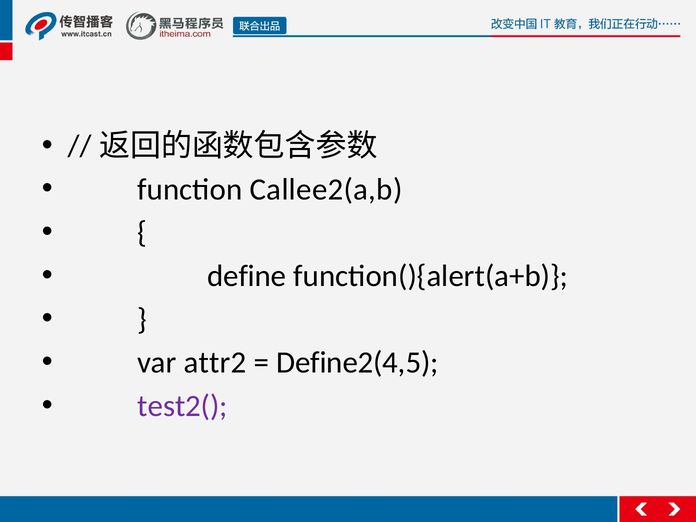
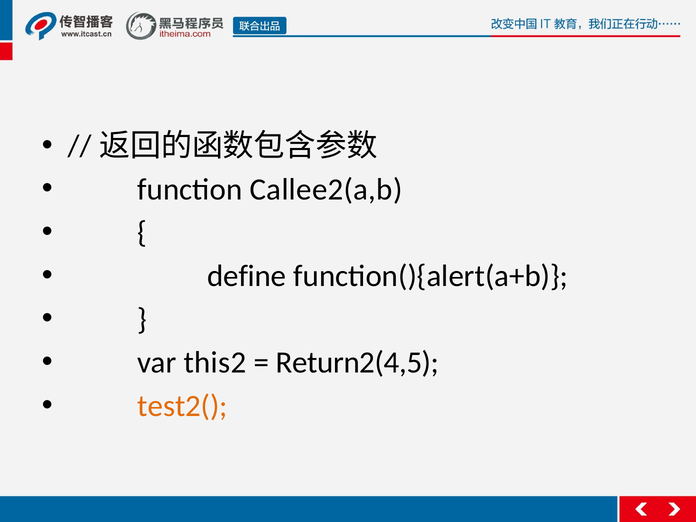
attr2: attr2 -> this2 (215, 363)
Define2(4,5: Define2(4,5 -> Return2(4,5 (357, 363)
test2( colour: purple -> orange (183, 406)
